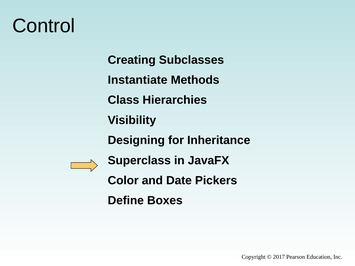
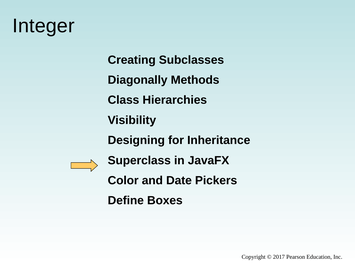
Control: Control -> Integer (44, 26)
Instantiate: Instantiate -> Diagonally (138, 80)
